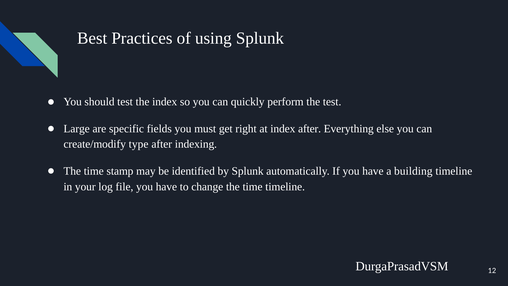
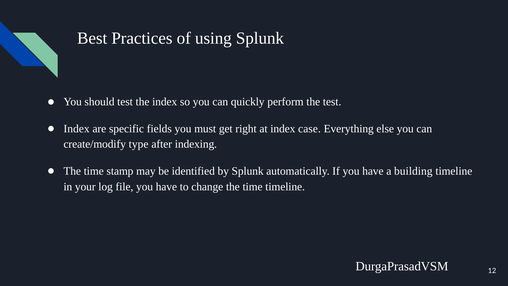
Large: Large -> Index (77, 129)
index after: after -> case (309, 129)
